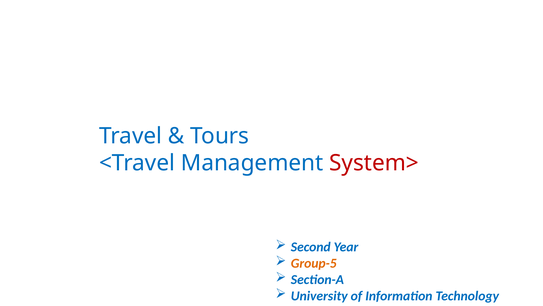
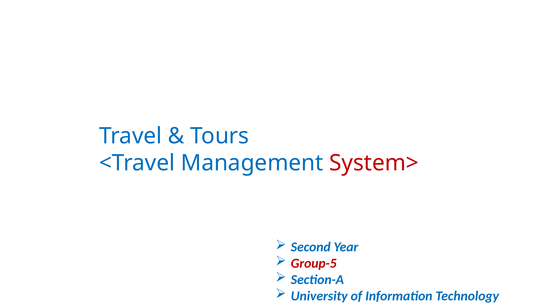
Group-5 colour: orange -> red (314, 263)
